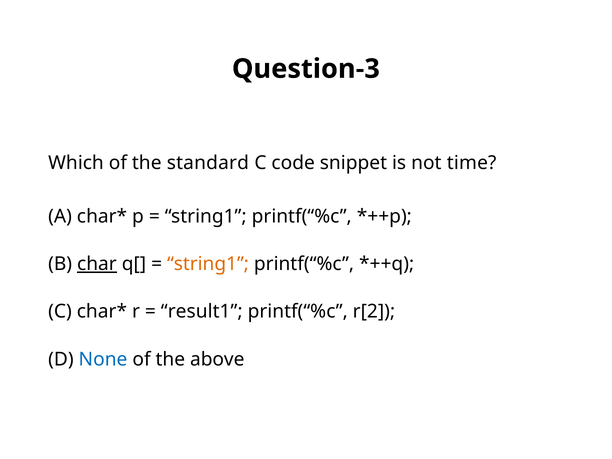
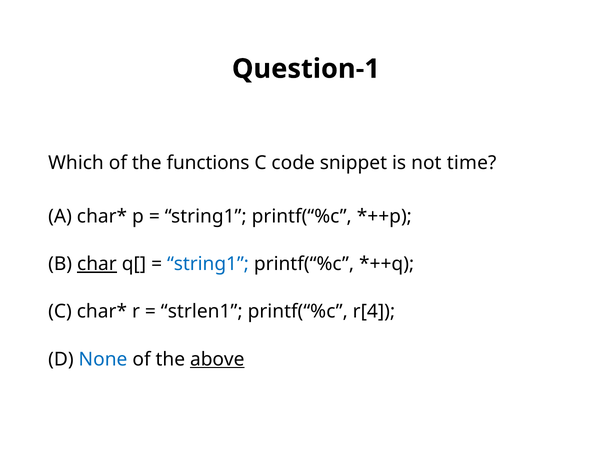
Question-3: Question-3 -> Question-1 (306, 69)
standard: standard -> functions (208, 163)
string1 colour: orange -> blue (208, 264)
result1: result1 -> strlen1 (202, 312)
r[2: r[2 -> r[4 (374, 312)
above underline: none -> present (217, 359)
